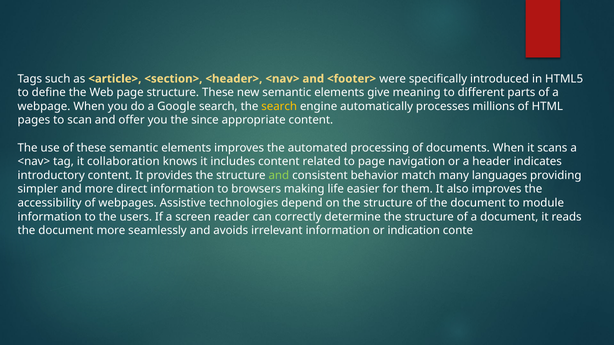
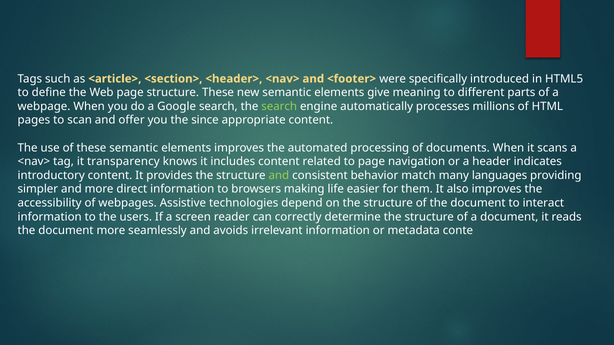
search colour: yellow -> light green (279, 106)
collaboration: collaboration -> transparency (123, 162)
module: module -> interact (543, 203)
indication: indication -> metadata (414, 231)
